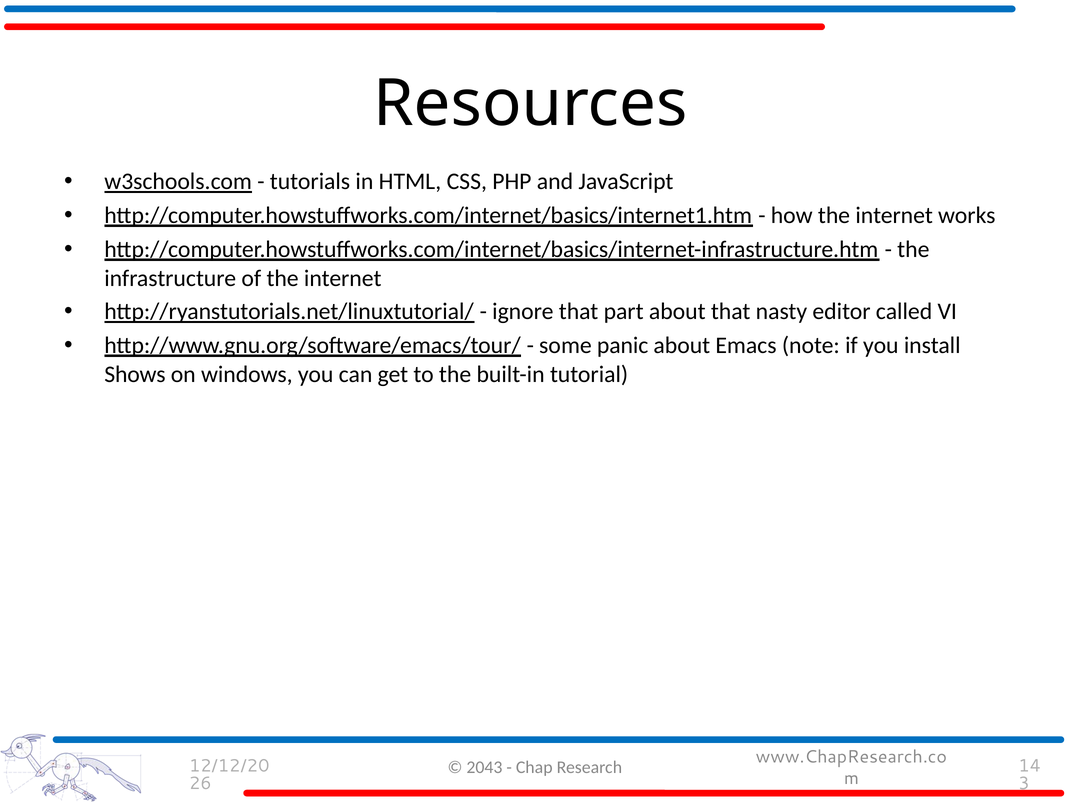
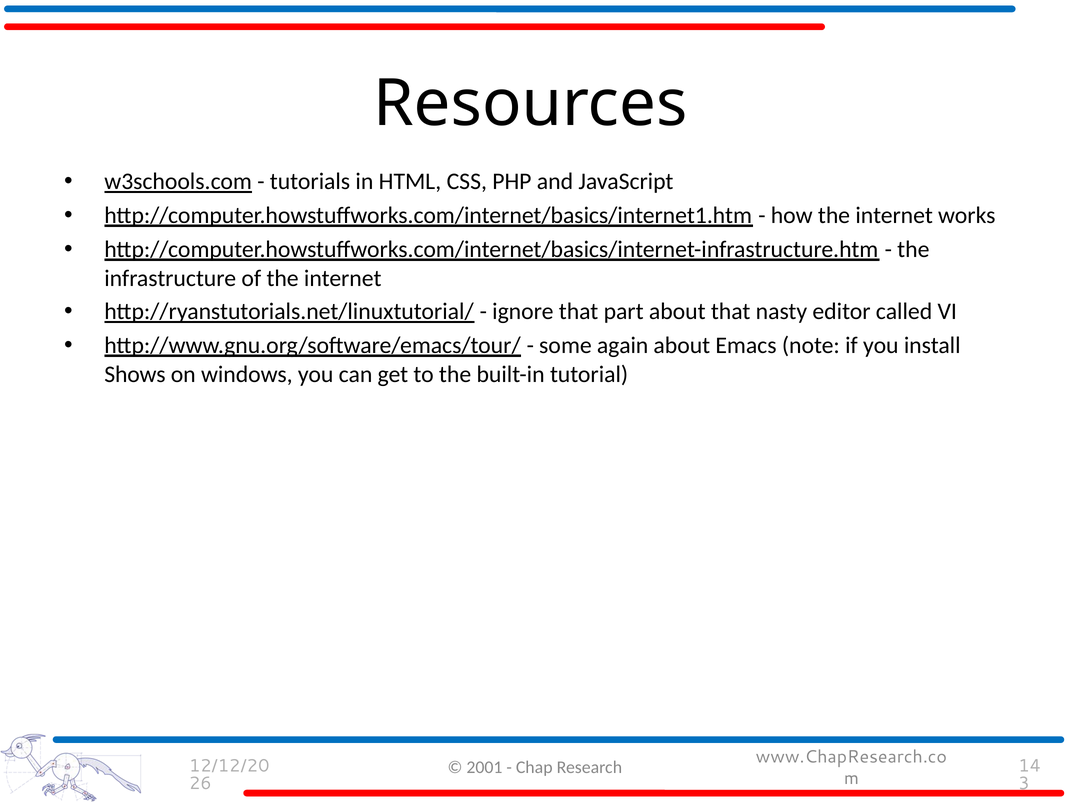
panic: panic -> again (623, 346)
2043: 2043 -> 2001 (484, 768)
